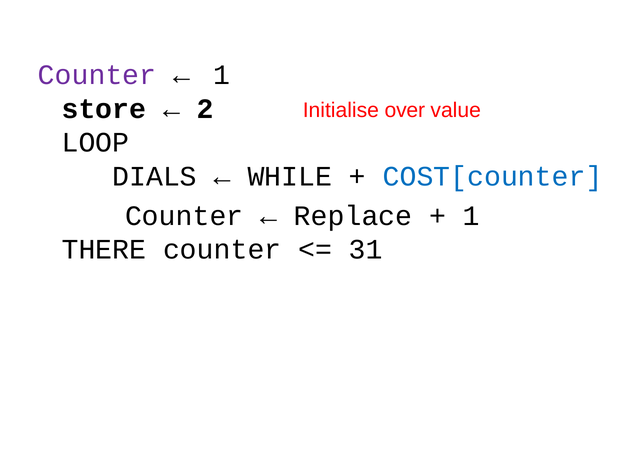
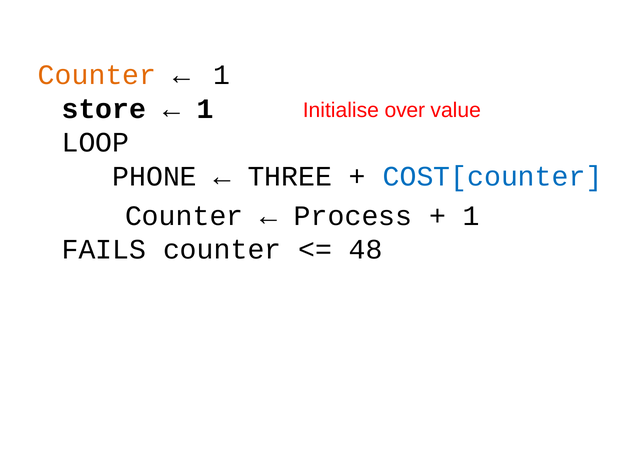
Counter colour: purple -> orange (97, 75)
2: 2 -> 1 (205, 109)
DIALS: DIALS -> PHONE (155, 176)
WHILE: WHILE -> THREE (290, 176)
Replace: Replace -> Process (353, 216)
THERE: THERE -> FAILS (104, 249)
31: 31 -> 48 (366, 249)
